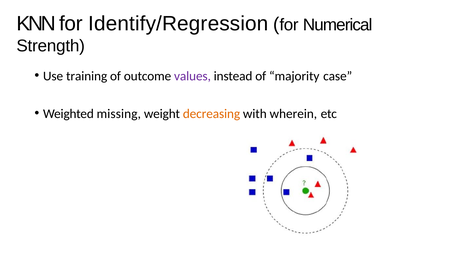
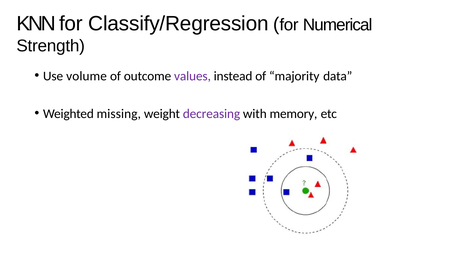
Identify/Regression: Identify/Regression -> Classify/Regression (178, 23)
training: training -> volume (87, 76)
case: case -> data (338, 76)
decreasing colour: orange -> purple (212, 114)
wherein: wherein -> memory (293, 114)
